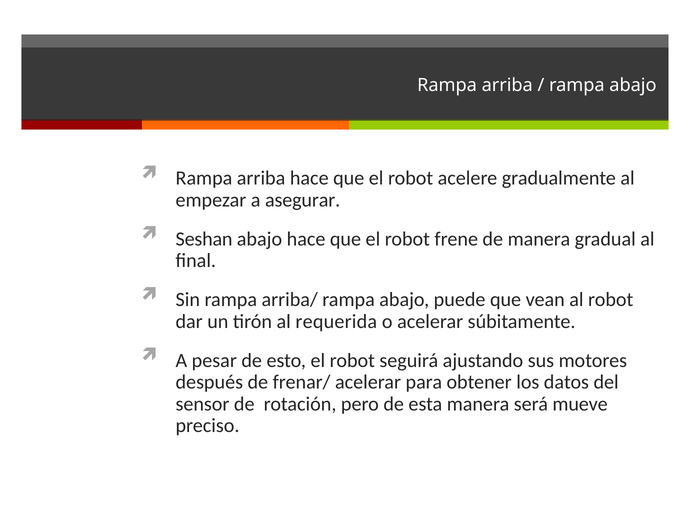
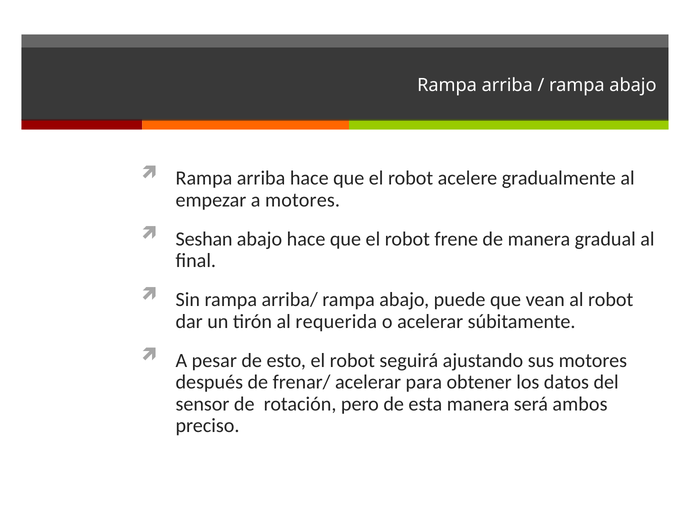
a asegurar: asegurar -> motores (303, 200)
mueve: mueve -> ambos (580, 404)
